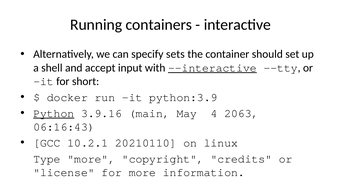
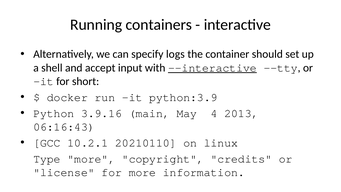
sets: sets -> logs (175, 54)
Python underline: present -> none (54, 113)
2063: 2063 -> 2013 (241, 113)
